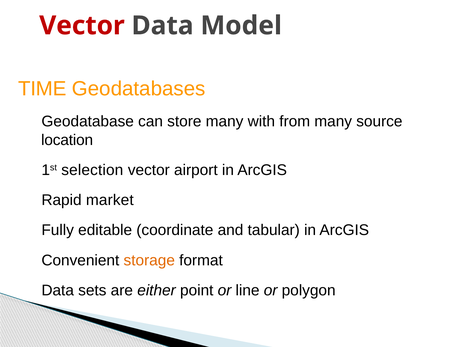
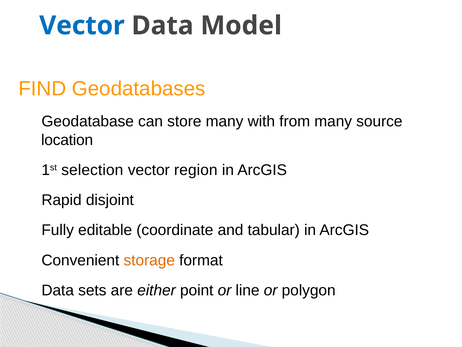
Vector colour: red -> blue (82, 26)
TIME: TIME -> FIND (42, 89)
airport: airport -> region (196, 170)
market: market -> disjoint (110, 200)
